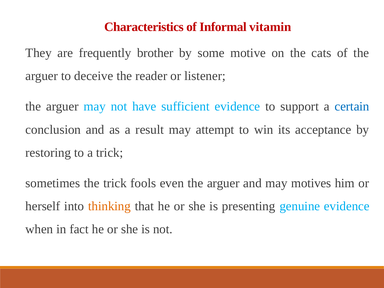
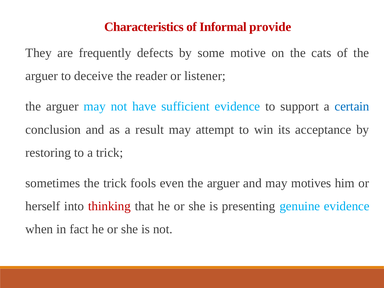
vitamin: vitamin -> provide (270, 27)
brother: brother -> defects (155, 53)
thinking colour: orange -> red (109, 206)
